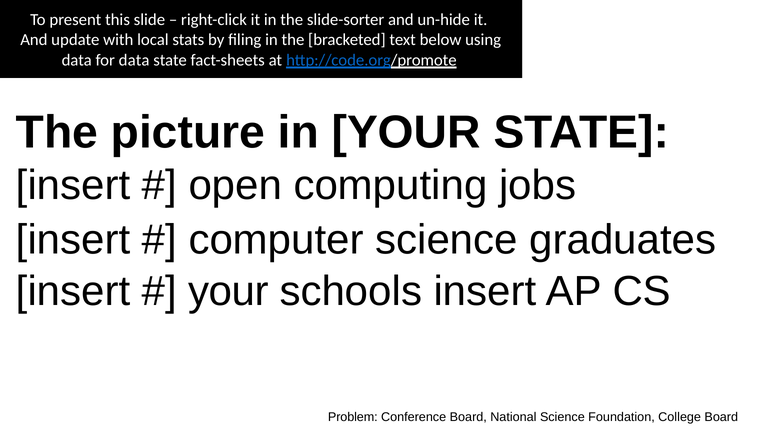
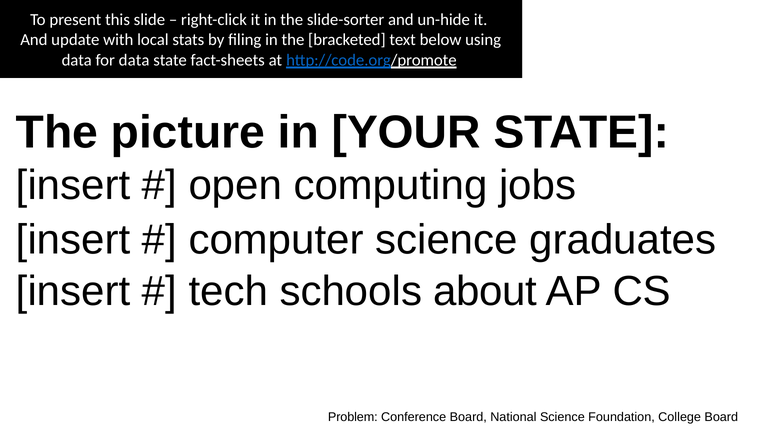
your: your -> tech (228, 291)
schools insert: insert -> about (485, 291)
